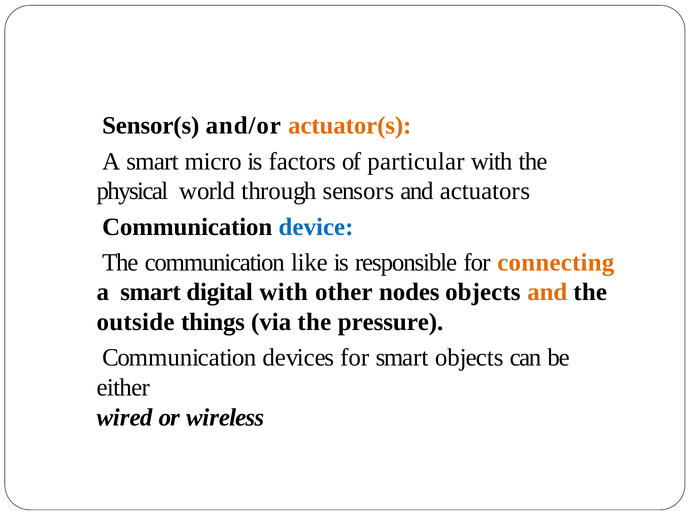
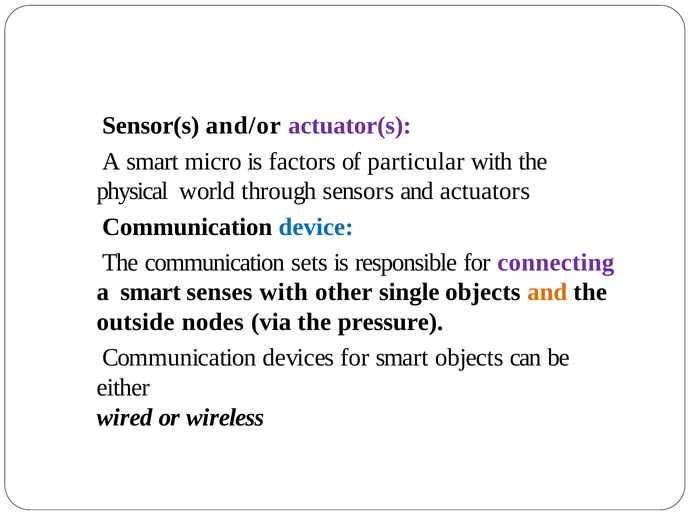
actuator(s colour: orange -> purple (350, 126)
like: like -> sets (309, 263)
connecting colour: orange -> purple (556, 263)
digital: digital -> senses (219, 293)
nodes: nodes -> single (409, 293)
things: things -> nodes (213, 322)
